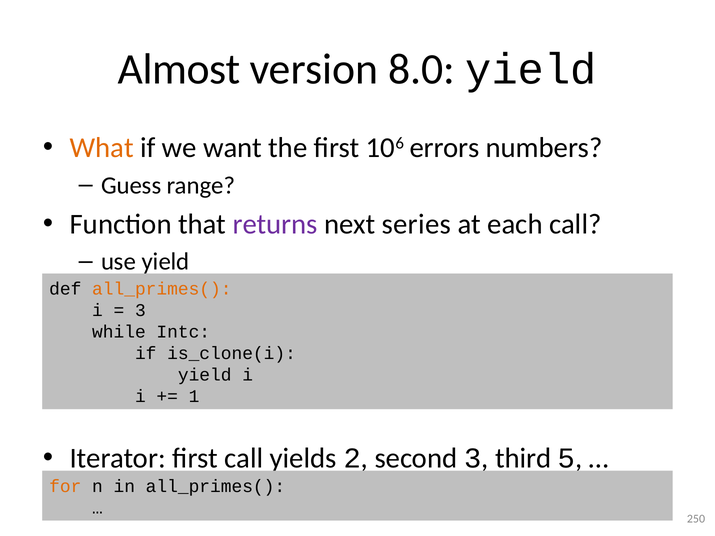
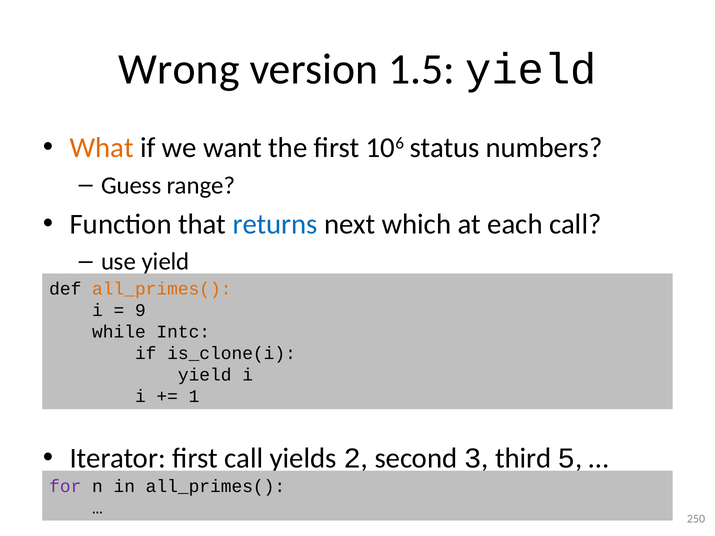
Almost: Almost -> Wrong (179, 69)
8.0: 8.0 -> 1.5 (421, 69)
errors: errors -> status (445, 148)
returns colour: purple -> blue (275, 224)
series: series -> which (417, 224)
3: 3 -> 9 (140, 311)
for colour: orange -> purple (65, 486)
